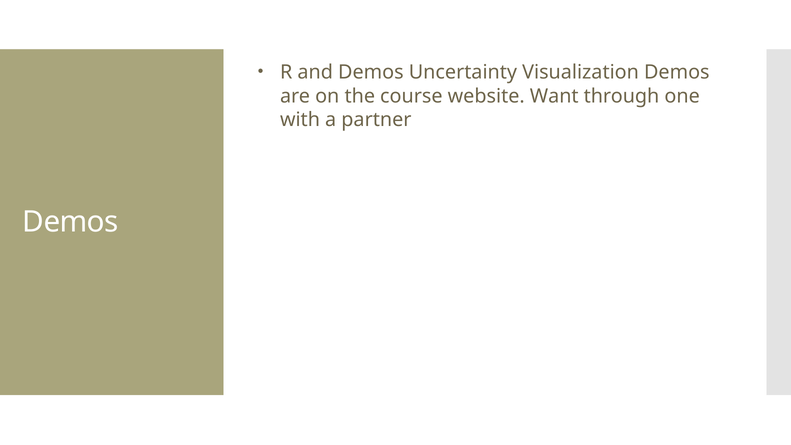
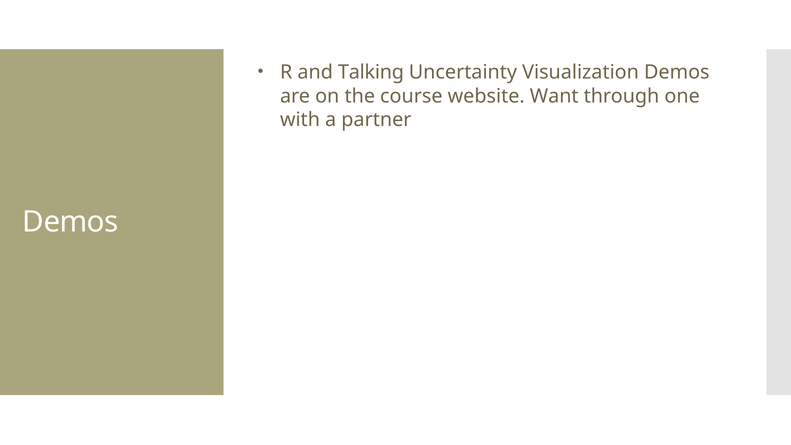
and Demos: Demos -> Talking (371, 72)
